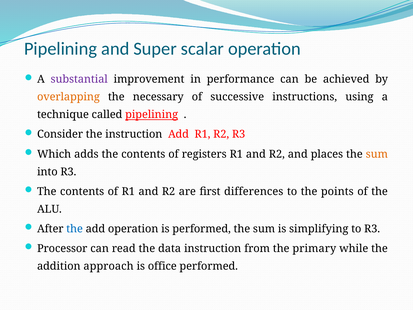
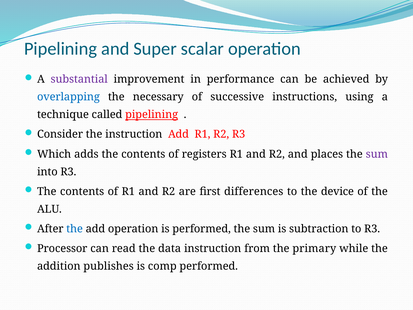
overlapping colour: orange -> blue (68, 97)
sum colour: orange -> purple (377, 154)
points: points -> device (337, 191)
simplifying: simplifying -> subtraction (319, 229)
approach: approach -> publishes (109, 266)
office: office -> comp (162, 266)
